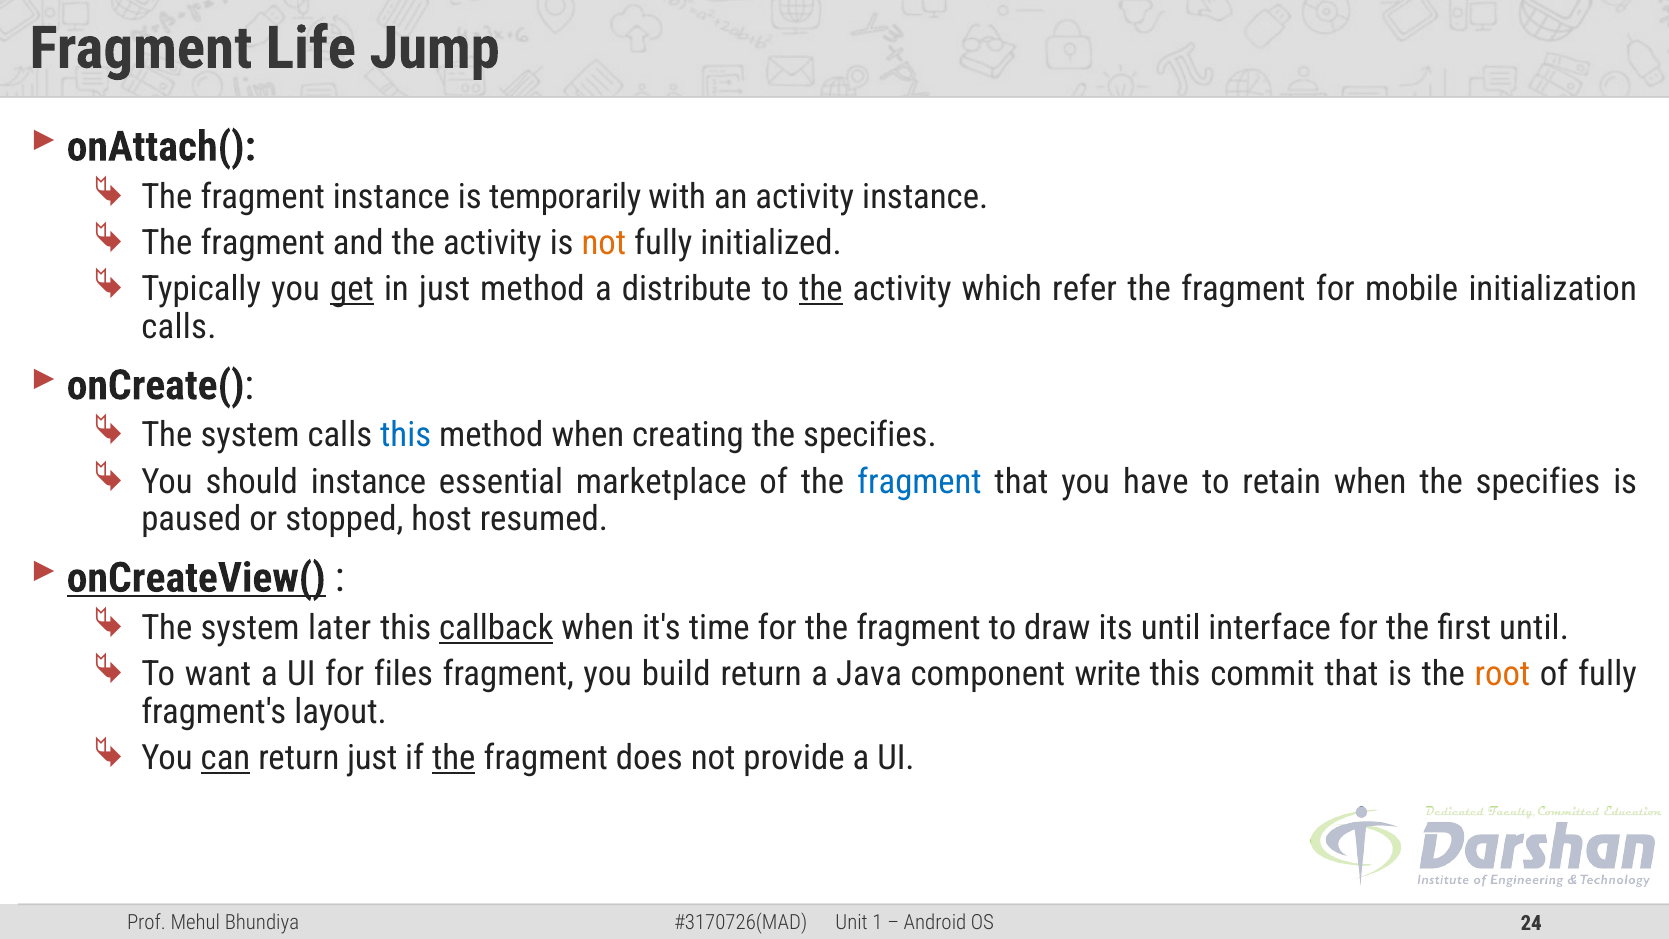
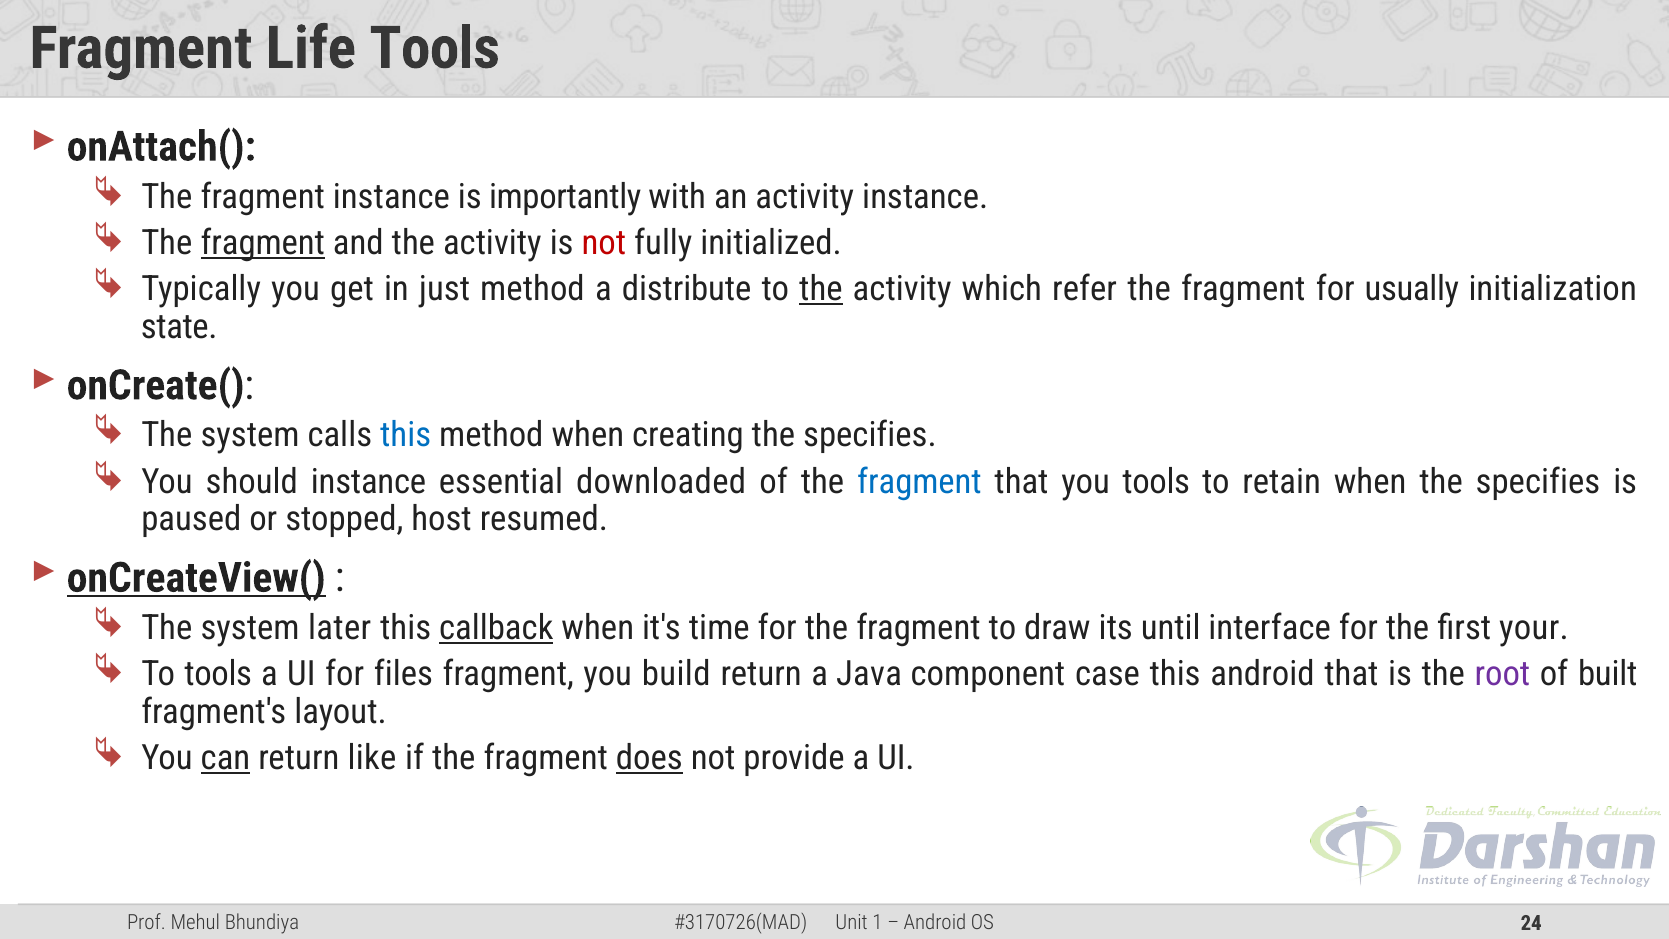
Life Jump: Jump -> Tools (435, 48)
temporarily: temporarily -> importantly (565, 197)
fragment underline: none -> present (263, 243)
not colour: orange -> red (604, 243)
get underline: present -> none (352, 289)
mobile: mobile -> usually (1412, 289)
calls: calls -> state (179, 327)
marketplace: marketplace -> downloaded (661, 482)
you have: have -> tools (1156, 482)
first until: until -> your (1534, 628)
To want: want -> tools (218, 674)
write: write -> case (1107, 674)
this commit: commit -> android (1263, 674)
root colour: orange -> purple (1502, 674)
of fully: fully -> built (1608, 674)
return just: just -> like (372, 758)
the underline: present -> none (454, 758)
does underline: none -> present (649, 758)
